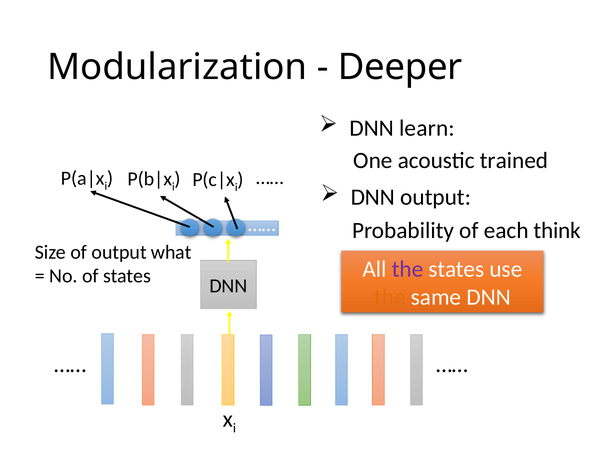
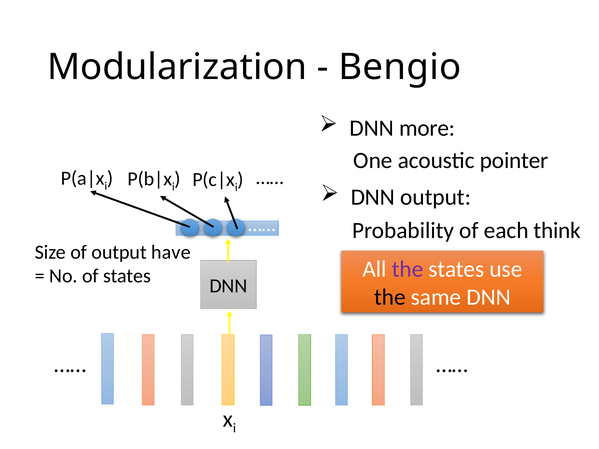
Deeper: Deeper -> Bengio (400, 67)
learn: learn -> more (427, 128)
trained: trained -> pointer (514, 160)
what: what -> have (171, 252)
the colour: orange -> black (390, 297)
